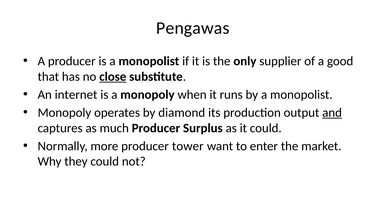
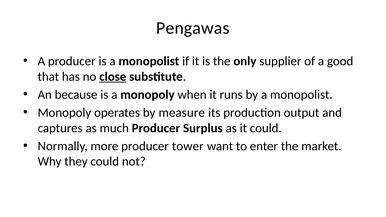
internet: internet -> because (76, 95)
diamond: diamond -> measure (182, 113)
and underline: present -> none (332, 113)
